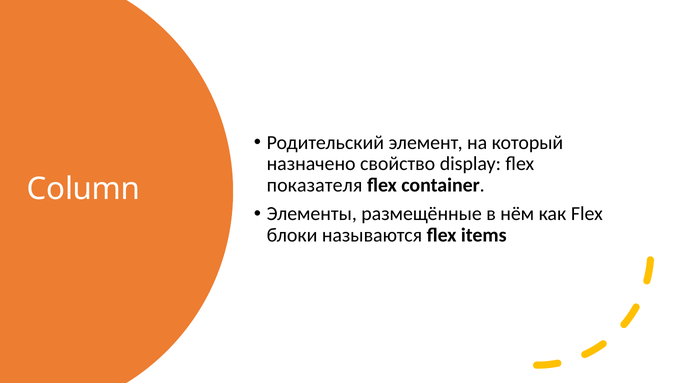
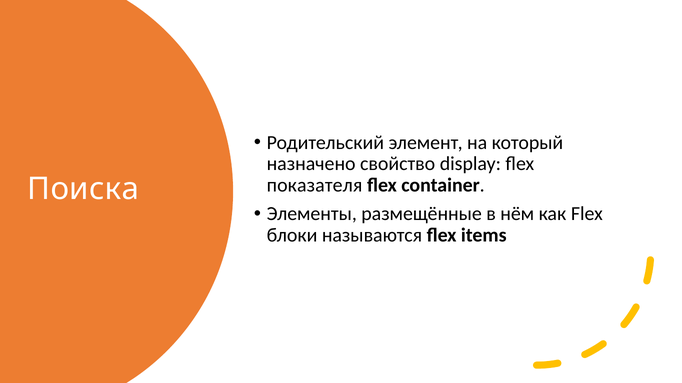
Column: Column -> Поиска (83, 189)
